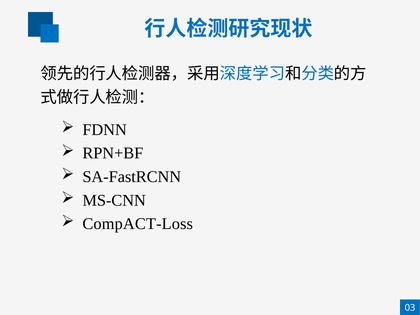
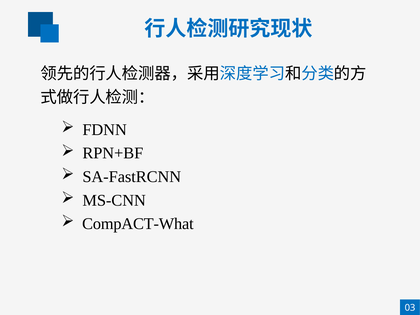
CompACT-Loss: CompACT-Loss -> CompACT-What (138, 224)
